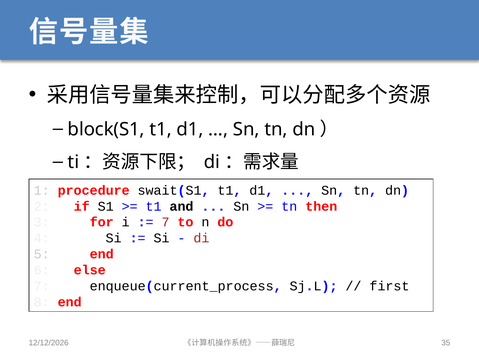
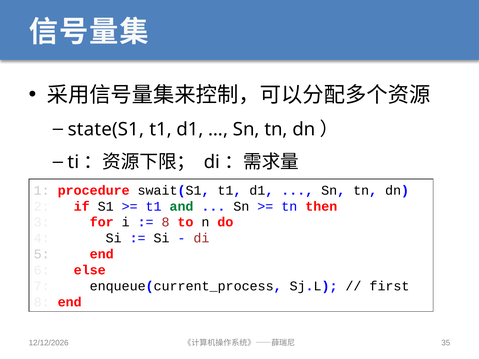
block(S1: block(S1 -> state(S1 (106, 129)
and colour: black -> green (181, 206)
7: 7 -> 8 (166, 222)
